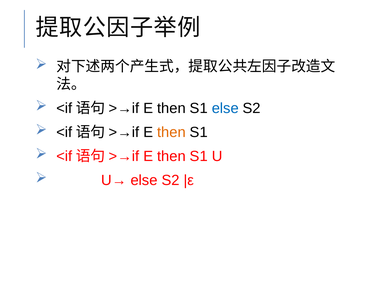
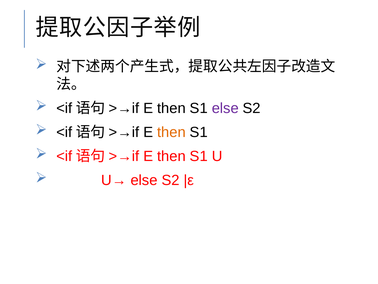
else colour: blue -> purple (225, 108)
